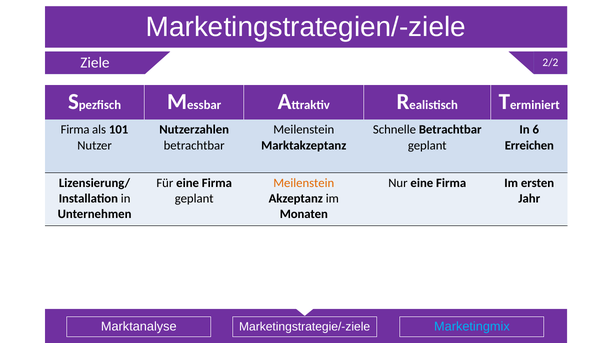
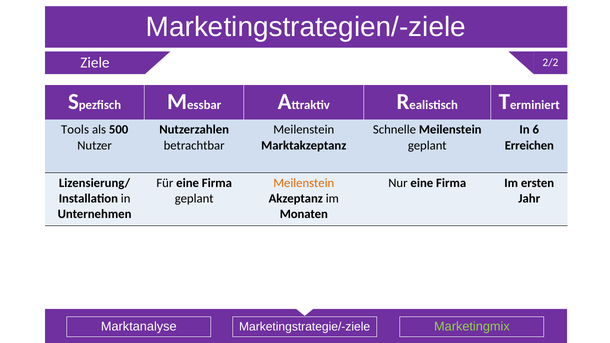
Firma: Firma -> Tools (75, 130)
101: 101 -> 500 (119, 130)
Schnelle Betrachtbar: Betrachtbar -> Meilenstein (450, 130)
Marketingmix colour: light blue -> light green (472, 327)
